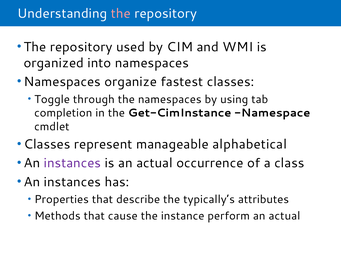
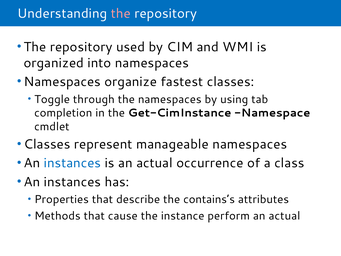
manageable alphabetical: alphabetical -> namespaces (250, 144)
instances colour: purple -> blue (72, 163)
typically’s: typically’s -> contains’s (209, 199)
